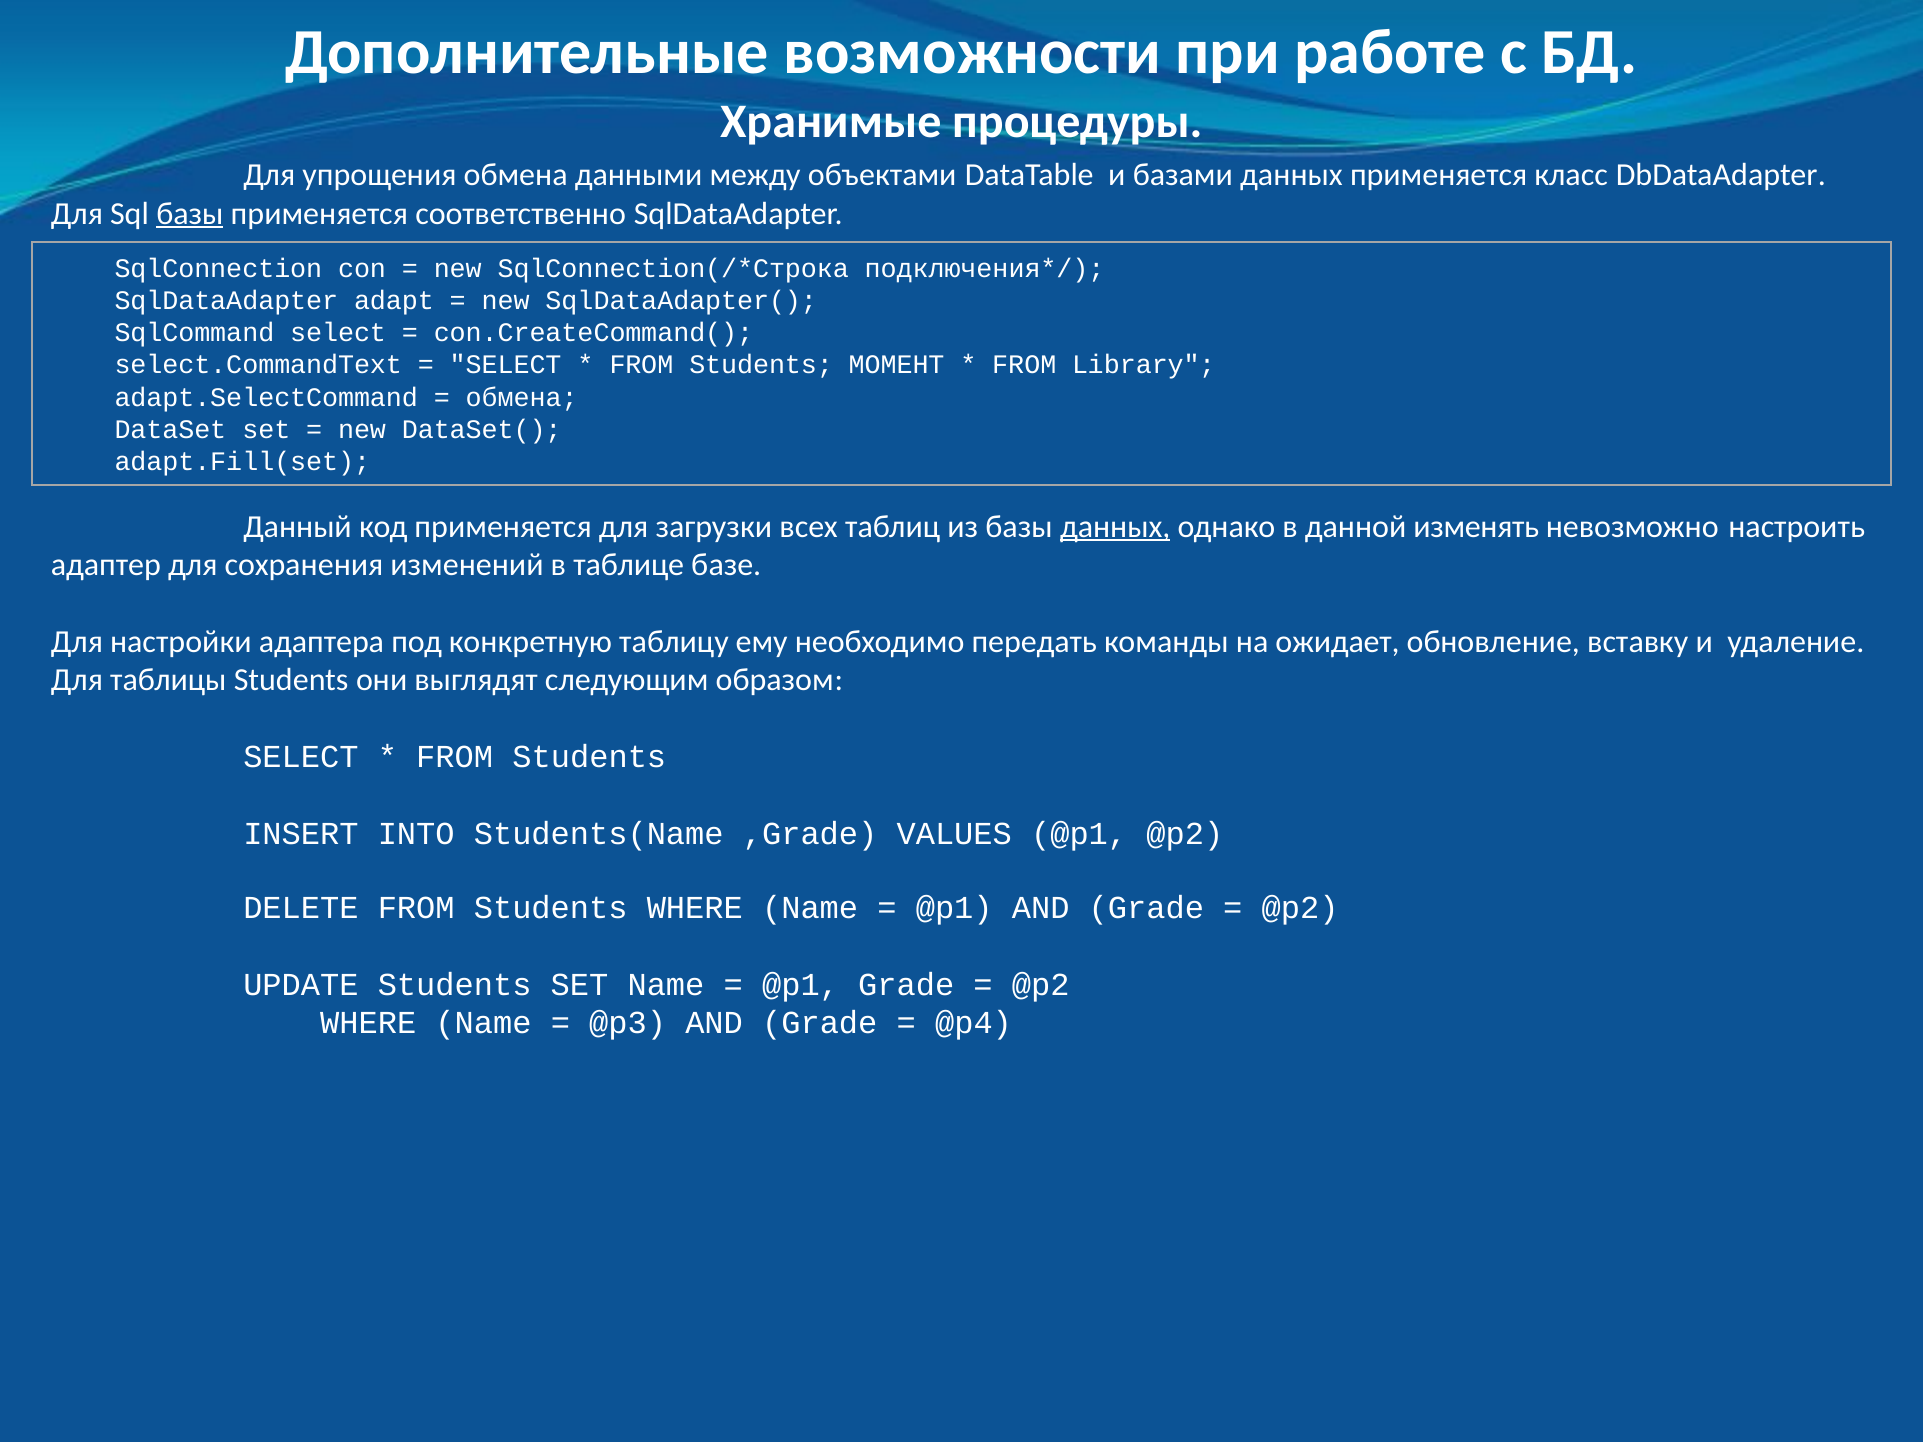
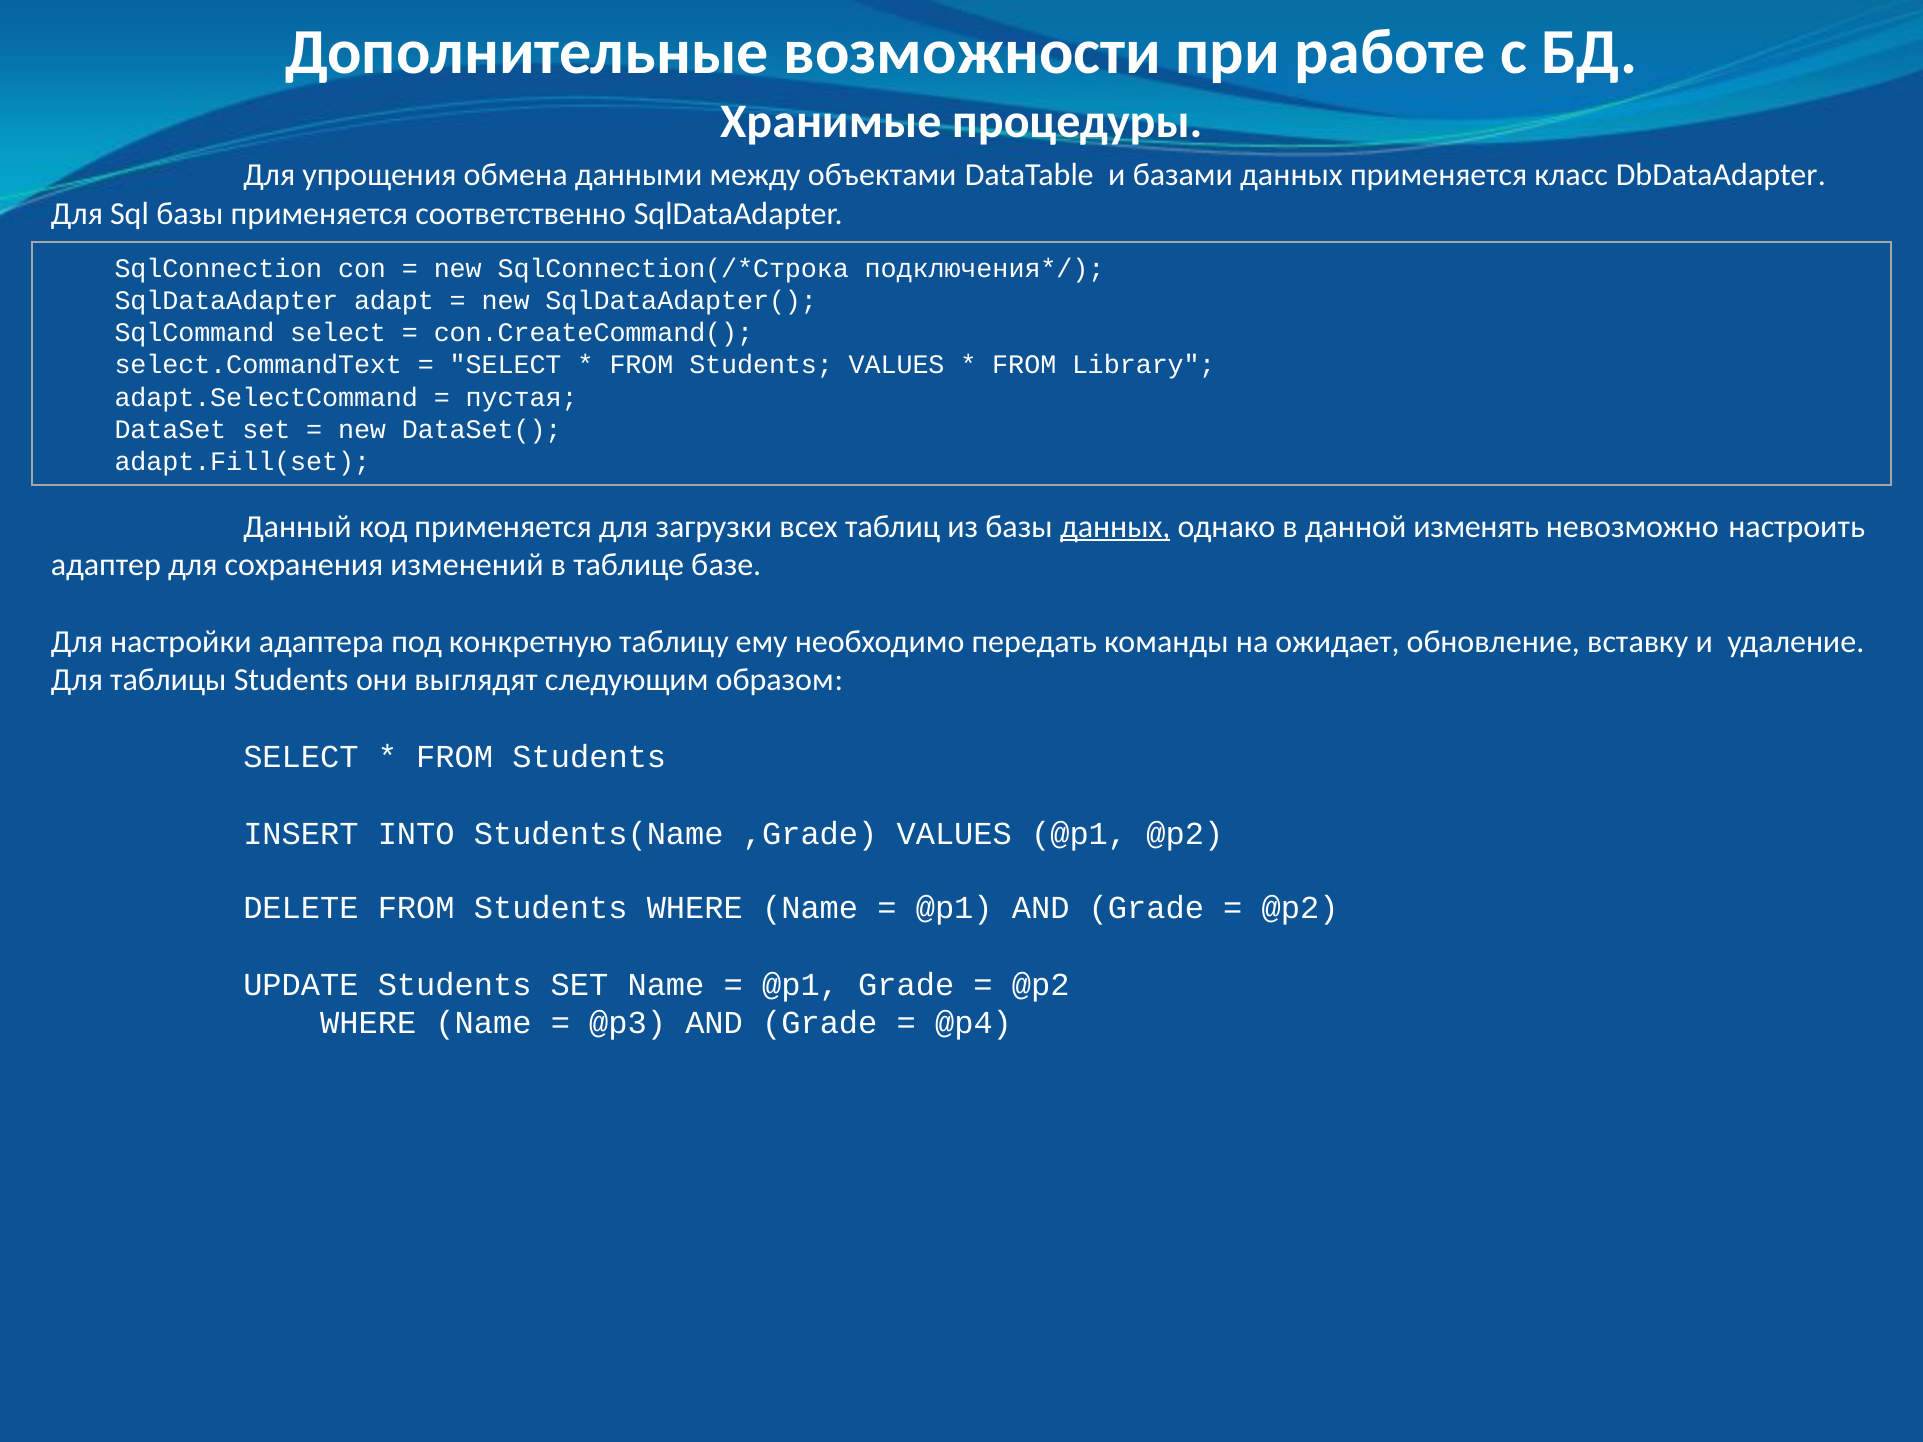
базы underline: present -> none (190, 214)
Students МОМЕНТ: МОМЕНТ -> VALUES (897, 365)
обмена: обмена -> пустая (522, 397)
